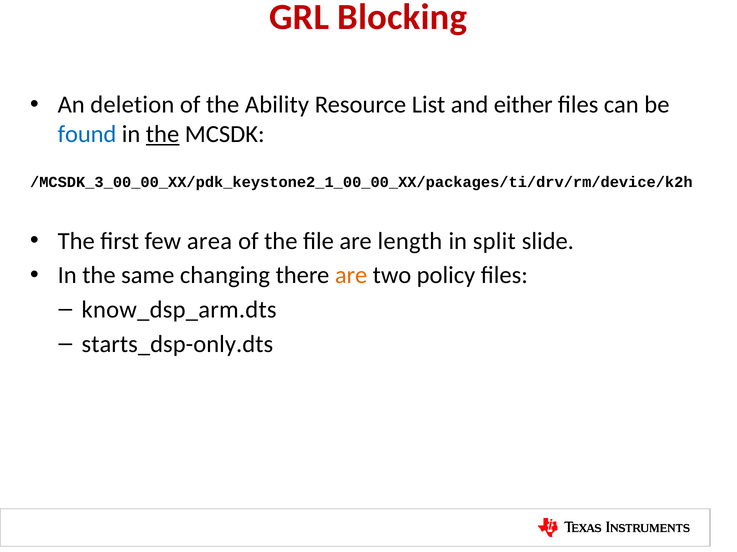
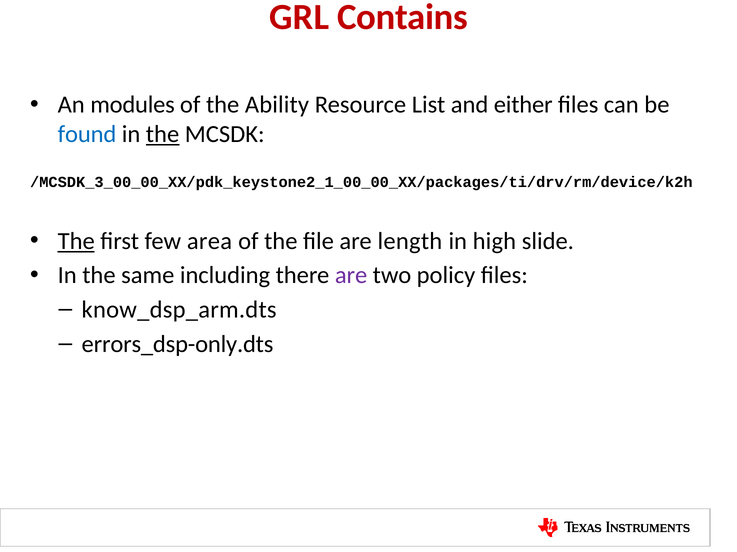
Blocking: Blocking -> Contains (403, 17)
deletion: deletion -> modules (133, 105)
The underline: none -> present (76, 241)
split: split -> high (494, 241)
changing: changing -> including (225, 276)
are colour: orange -> purple (351, 276)
starts_dsp-only.dts: starts_dsp-only.dts -> errors_dsp-only.dts (177, 345)
